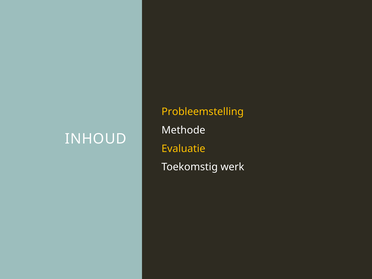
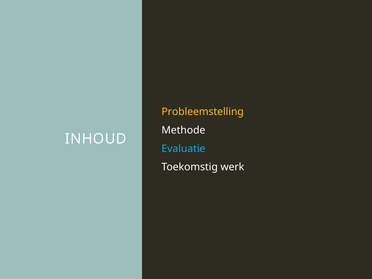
Evaluatie colour: yellow -> light blue (183, 149)
